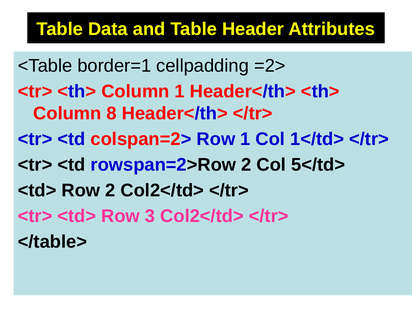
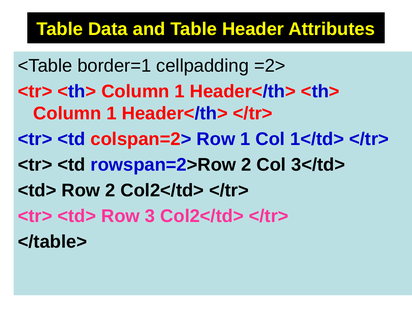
8: 8 -> 1 (112, 113)
5</td>: 5</td> -> 3</td> (318, 165)
